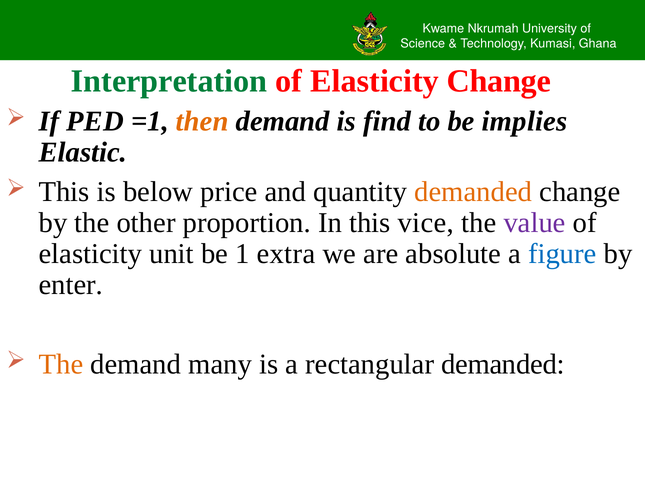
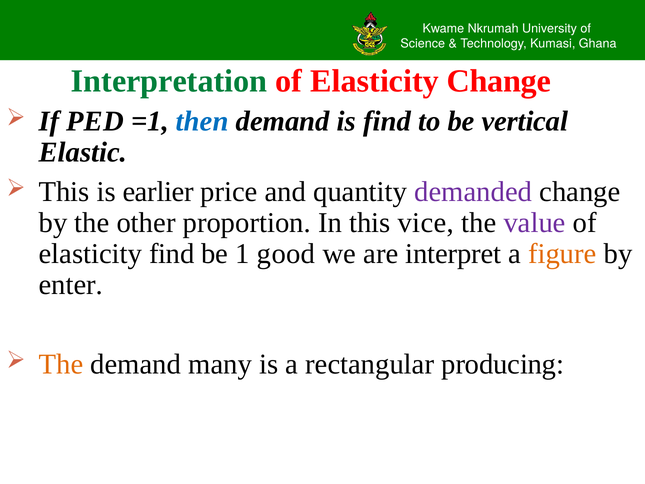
then colour: orange -> blue (202, 121)
implies: implies -> vertical (525, 121)
below: below -> earlier (158, 192)
demanded colour: orange -> purple (473, 192)
elasticity unit: unit -> find (172, 254)
extra: extra -> good (286, 254)
absolute: absolute -> interpret (453, 254)
figure colour: blue -> orange (562, 254)
rectangular demanded: demanded -> producing (503, 364)
